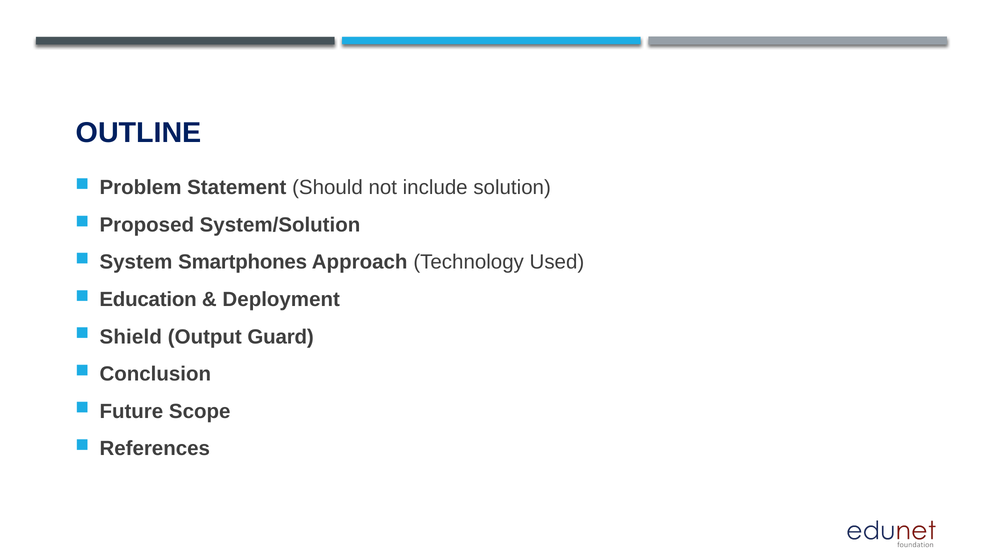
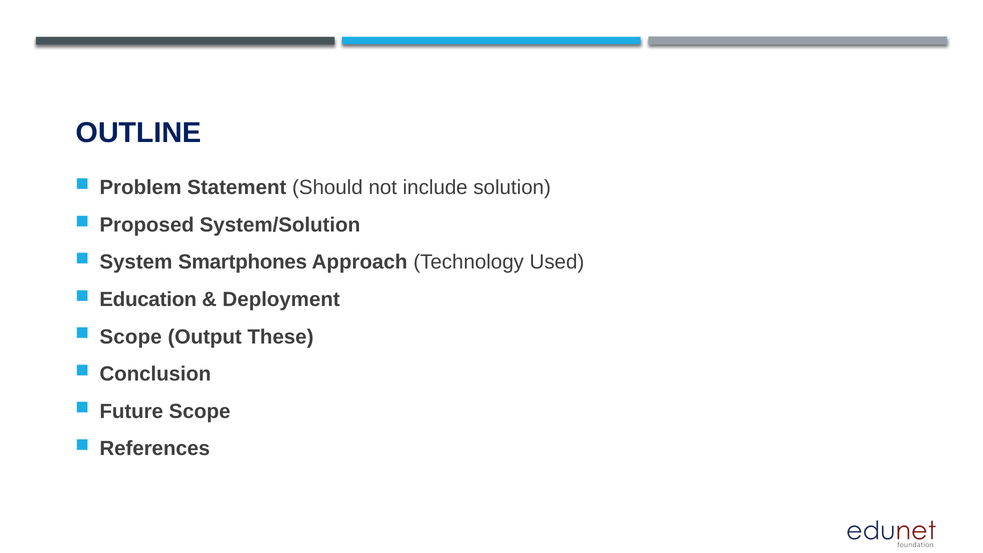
Shield: Shield -> Scope (131, 337)
Guard: Guard -> These (281, 337)
